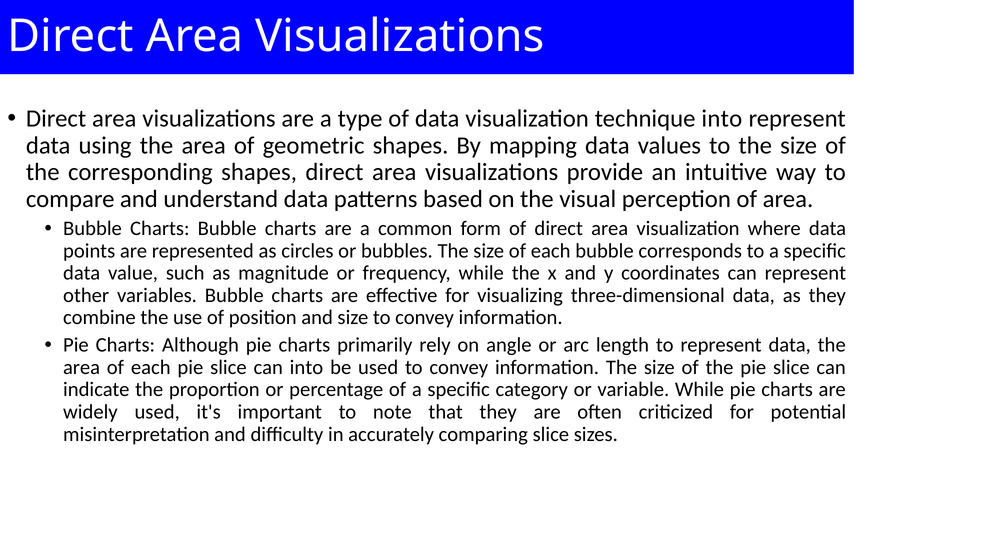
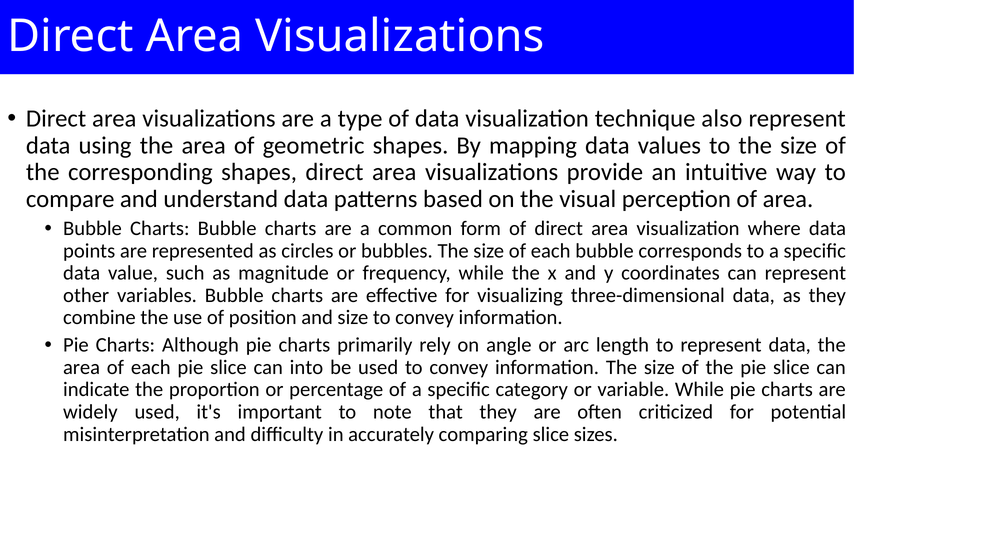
technique into: into -> also (722, 119)
